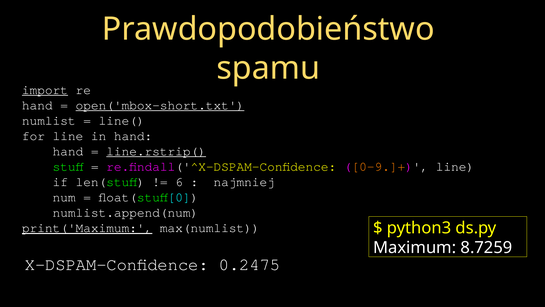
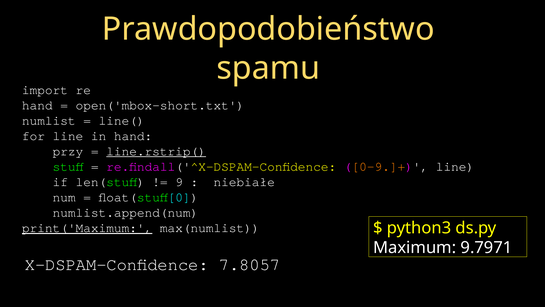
import underline: present -> none (45, 90)
open('mbox-short.txt underline: present -> none (160, 105)
hand: hand -> przy (68, 151)
6: 6 -> 9 (179, 182)
najmniej: najmniej -> niebiałe (244, 182)
8.7259: 8.7259 -> 9.7971 (487, 247)
0.2475: 0.2475 -> 7.8057 (250, 264)
